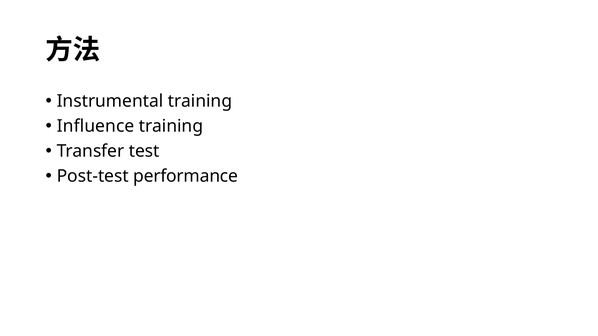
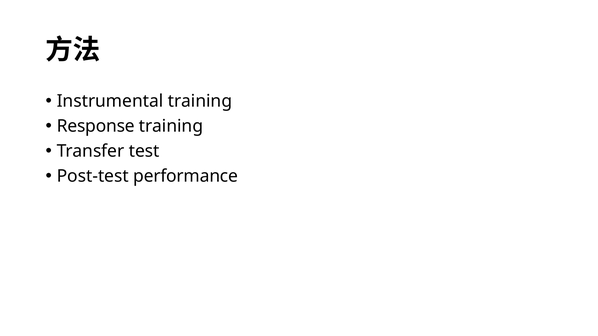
Influence: Influence -> Response (96, 126)
